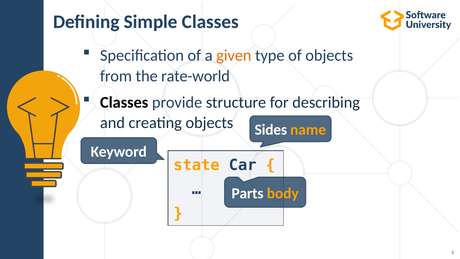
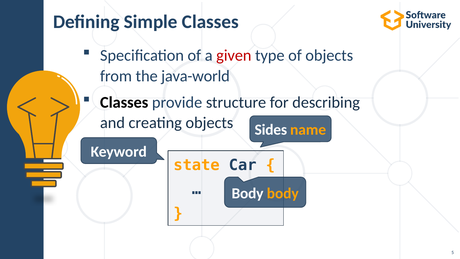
given colour: orange -> red (234, 56)
rate-world: rate-world -> java-world (195, 76)
Parts: Parts -> Body (248, 193)
